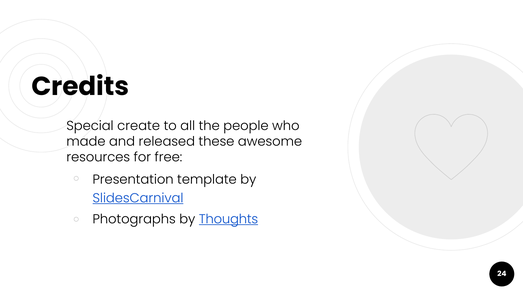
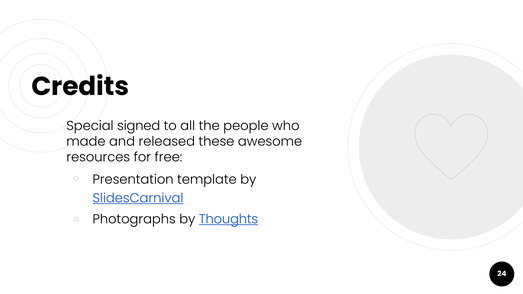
create: create -> signed (139, 126)
